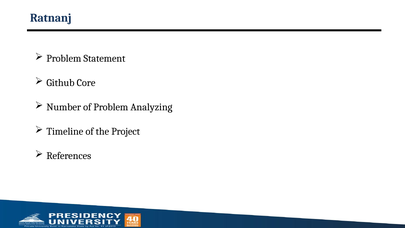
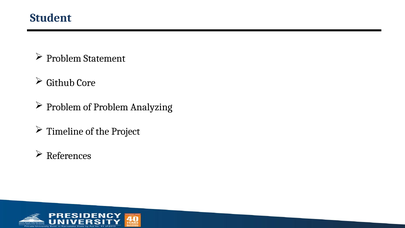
Ratnanj: Ratnanj -> Student (51, 18)
Number: Number -> Problem (64, 107)
